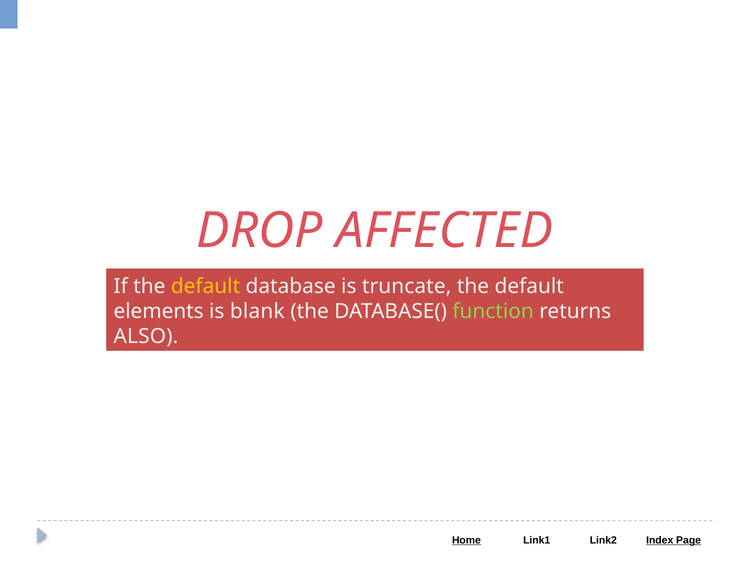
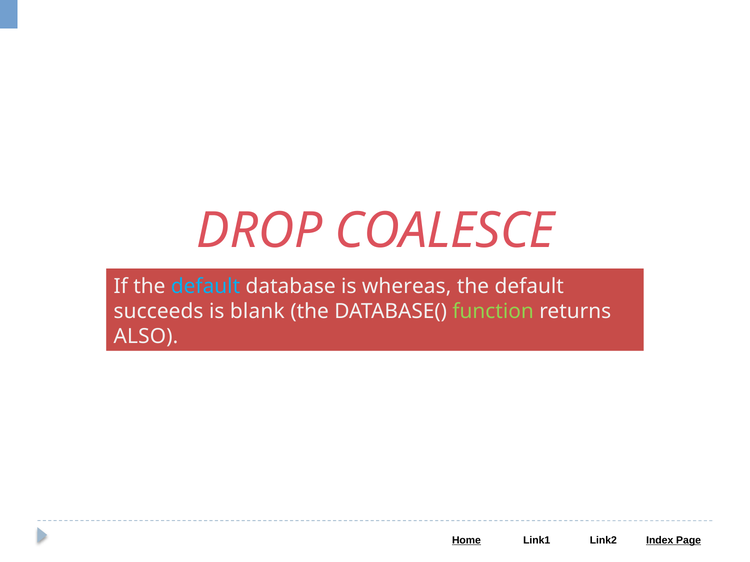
AFFECTED: AFFECTED -> COALESCE (445, 231)
default colour: yellow -> light blue (206, 286)
truncate: truncate -> whereas (407, 286)
elements: elements -> succeeds (159, 311)
